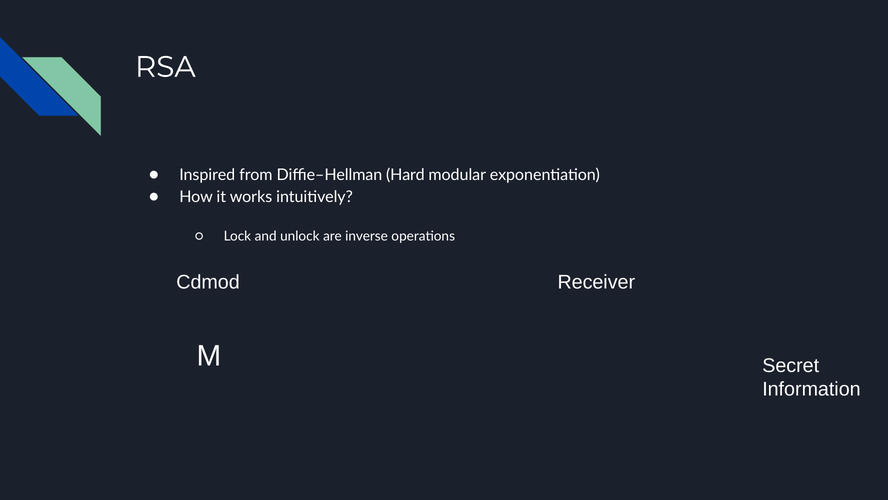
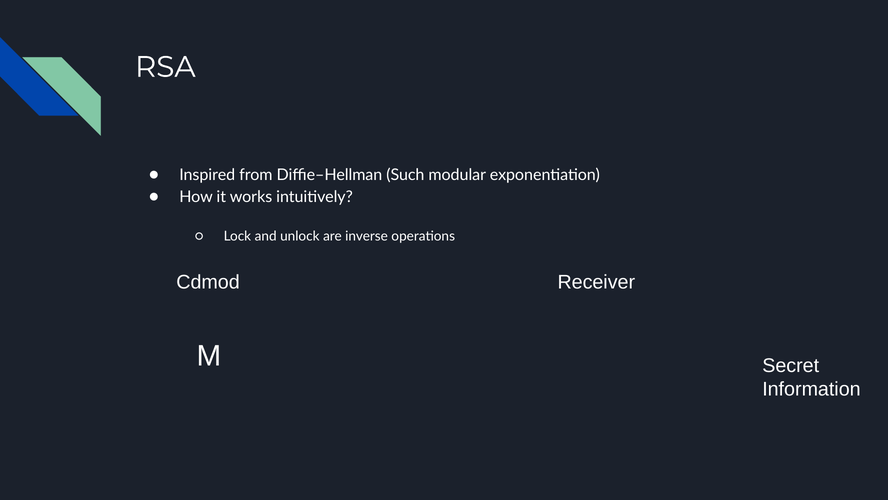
Hard: Hard -> Such (405, 175)
